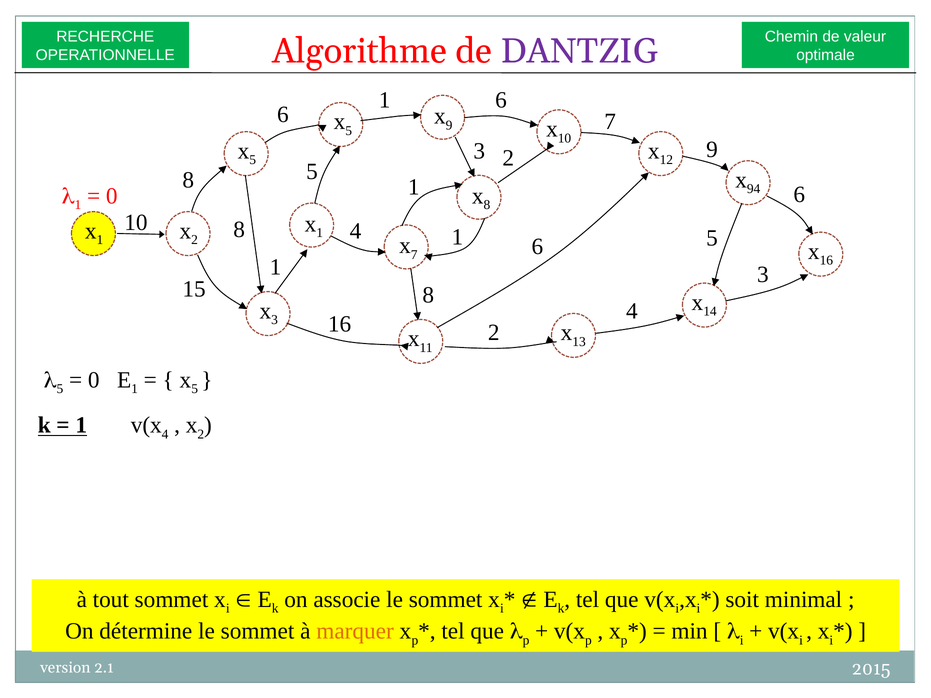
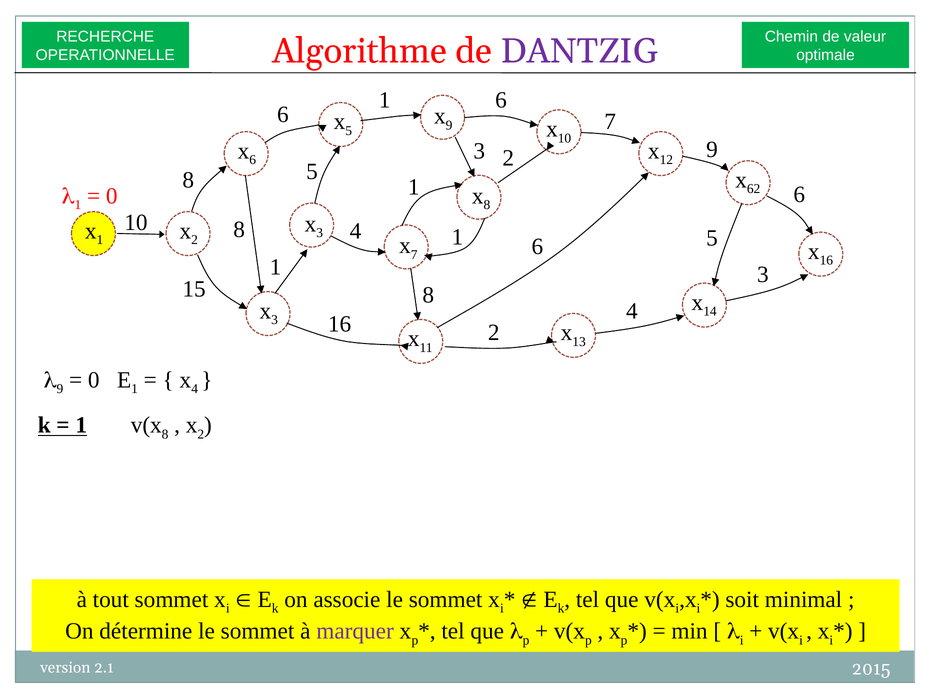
5: 5 -> 6 (253, 160)
94: 94 -> 62 (754, 189)
1: 1 -> 3 (320, 233)
5: 5 -> 9 (60, 389)
5: 5 -> 4 (195, 389)
4: 4 -> 8 (165, 435)
marquer colour: orange -> purple (355, 631)
